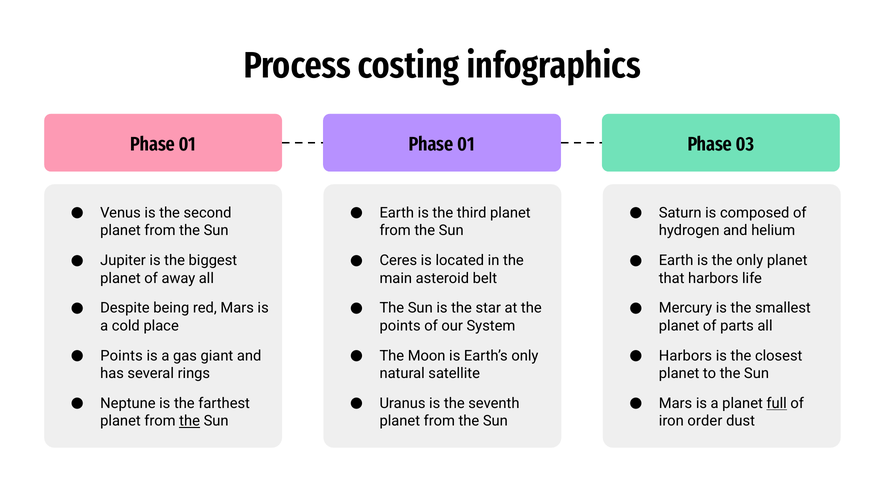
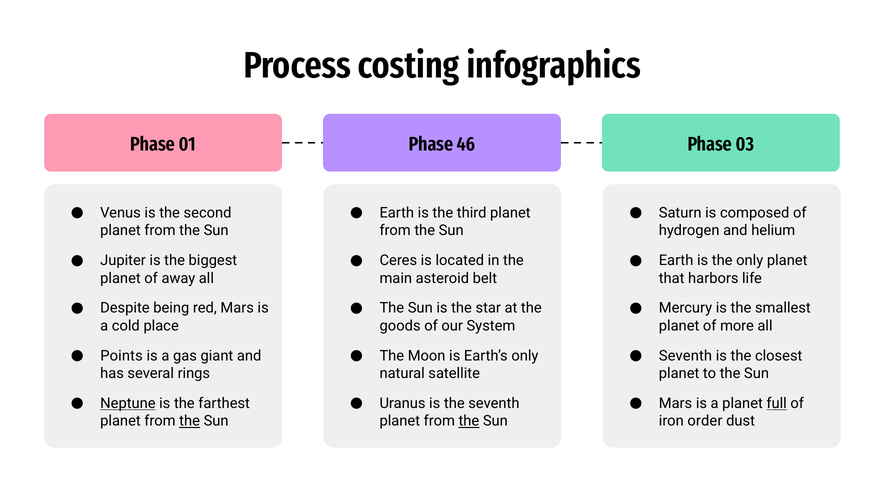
01 Phase 01: 01 -> 46 (466, 144)
points: points -> goods (400, 326)
parts: parts -> more (737, 326)
Harbors: Harbors -> Seventh (685, 356)
Neptune underline: none -> present (128, 404)
the underline: none -> present (469, 421)
